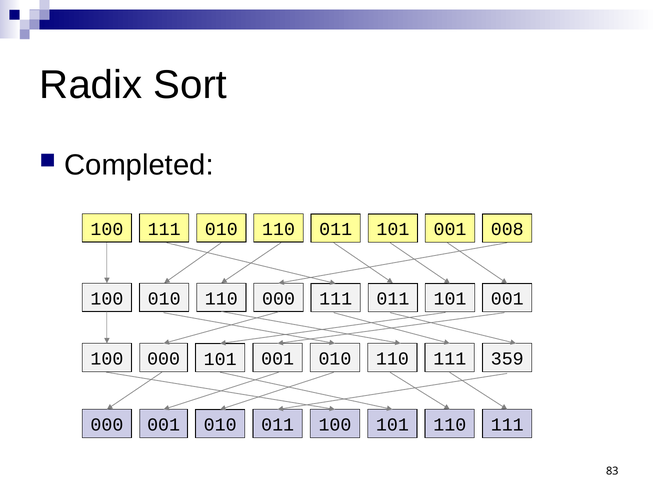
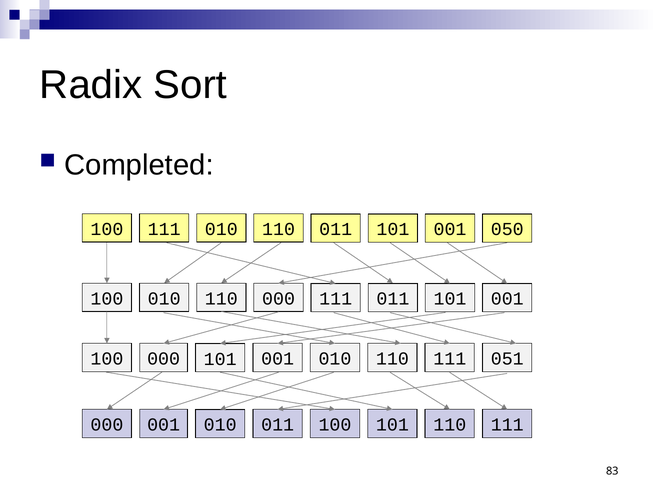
008: 008 -> 050 (507, 230)
359: 359 -> 051 (507, 359)
